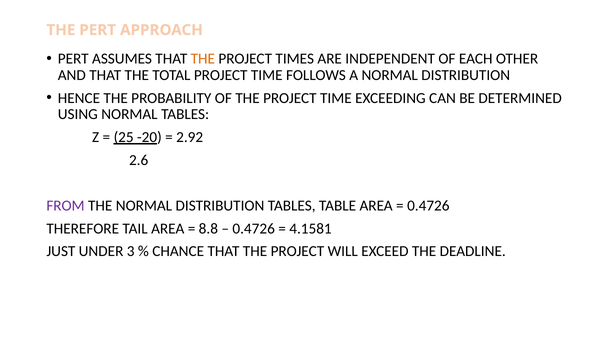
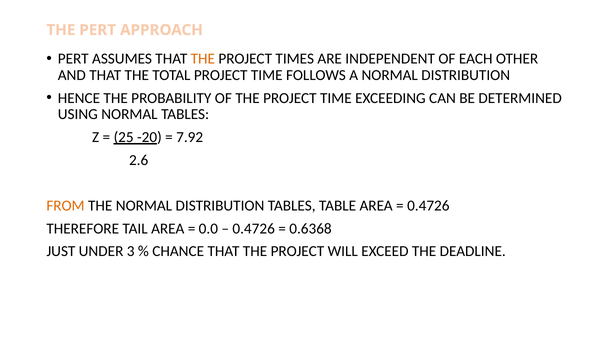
2.92: 2.92 -> 7.92 (190, 137)
FROM colour: purple -> orange (66, 205)
8.8: 8.8 -> 0.0 (208, 228)
4.1581: 4.1581 -> 0.6368 (310, 228)
